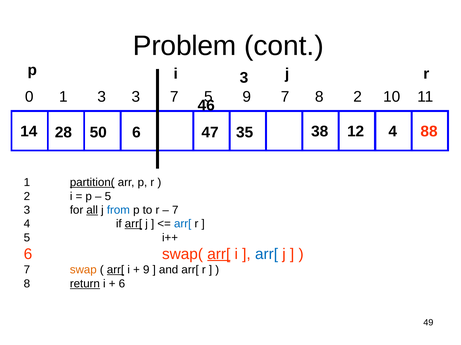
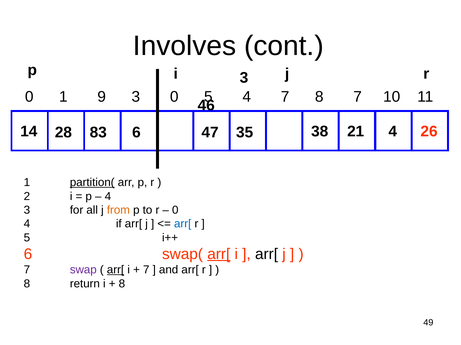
Problem: Problem -> Involves (185, 46)
1 3: 3 -> 9 (102, 97)
3 7: 7 -> 0 (174, 97)
9: 9 -> 4 (247, 97)
8 2: 2 -> 7 (358, 97)
50: 50 -> 83 (98, 133)
12: 12 -> 21 (356, 132)
88: 88 -> 26 (429, 132)
5: 5 -> 4 (108, 197)
all underline: present -> none (92, 211)
from colour: blue -> orange (118, 211)
7: 7 -> 0 (175, 211)
arr[ underline: present -> none (133, 224)
arr[ colour: blue -> black (267, 255)
swap colour: orange -> purple (83, 270)
9: 9 -> 7 (146, 270)
return underline: present -> none (85, 284)
6: 6 -> 8 (122, 284)
